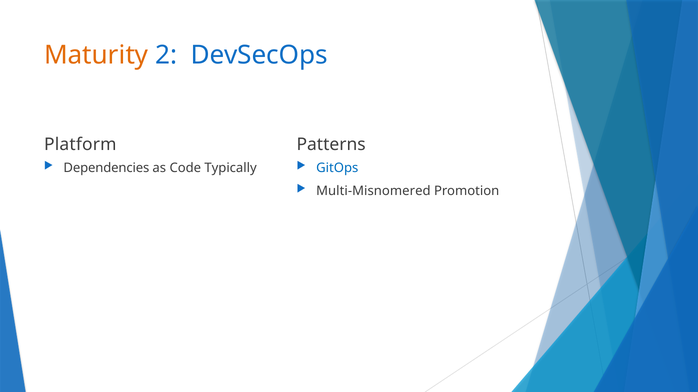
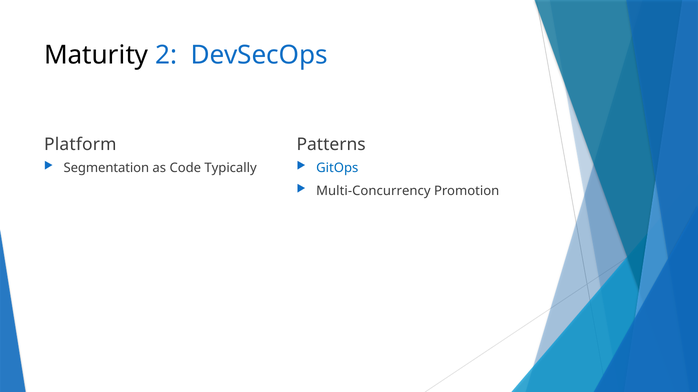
Maturity colour: orange -> black (96, 55)
Dependencies: Dependencies -> Segmentation (106, 168)
Multi-Misnomered: Multi-Misnomered -> Multi-Concurrency (373, 191)
